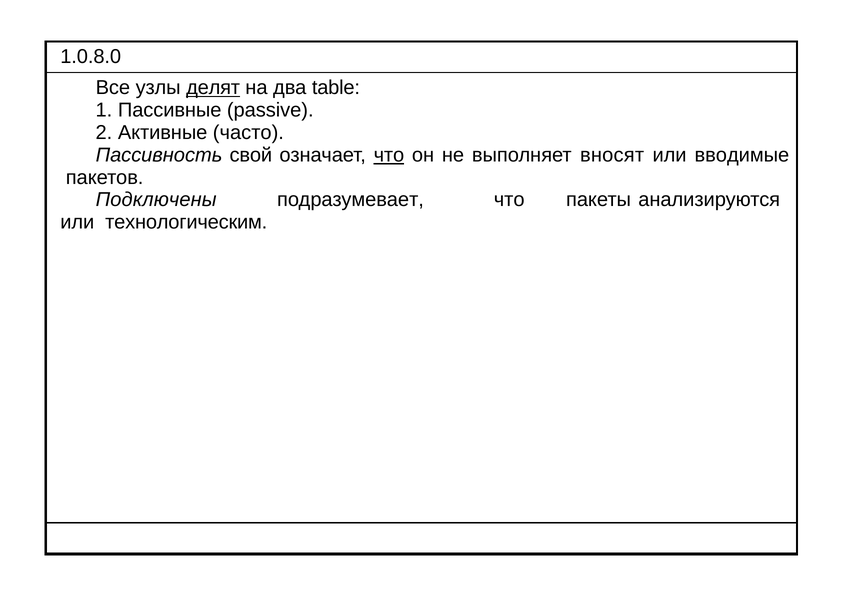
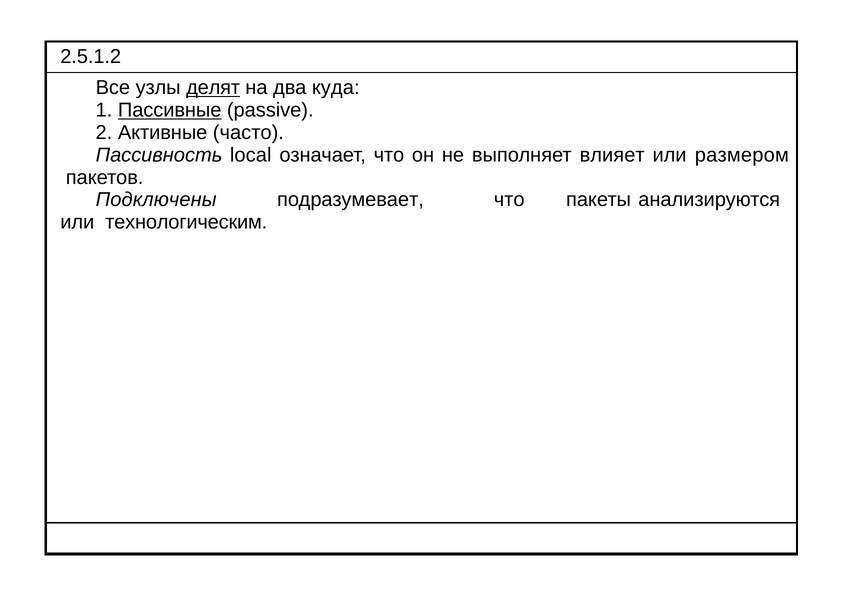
1.0.8.0: 1.0.8.0 -> 2.5.1.2 (91, 57)
table: table -> куда (336, 88)
Пассивные underline: none -> present (170, 110)
свой: свой -> local (251, 155)
что underline: present -> none (389, 155)
вносят: вносят -> влияет (612, 155)
вводимые: вводимые -> размером (742, 155)
